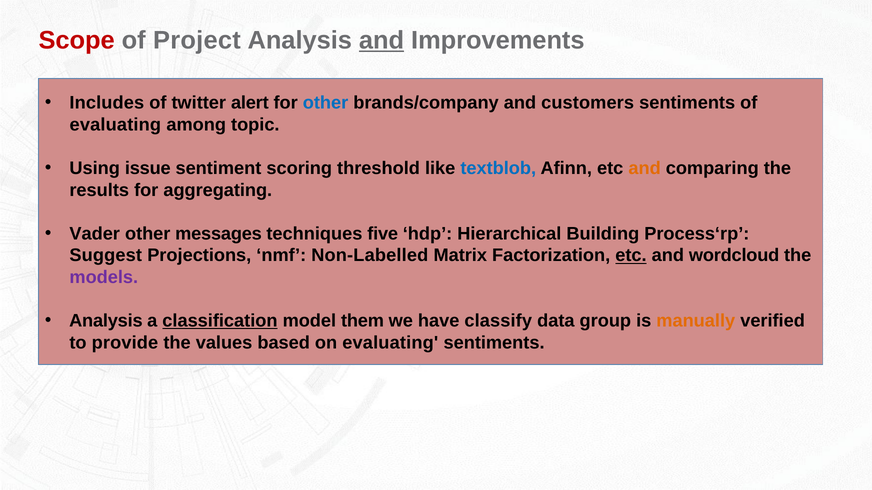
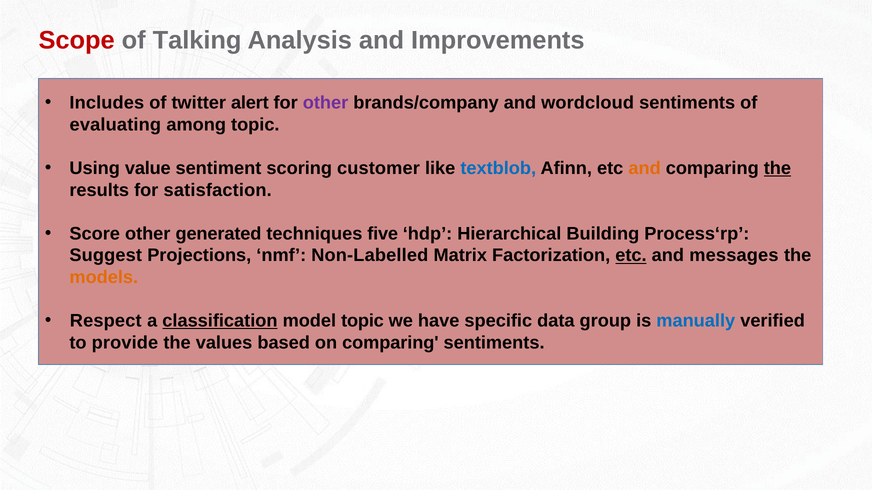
Project: Project -> Talking (197, 40)
and underline: present -> none (382, 40)
other colour: blue -> purple (326, 103)
customers: customers -> wordcloud (588, 103)
issue: issue -> value (148, 169)
threshold: threshold -> customer (378, 169)
the underline: none -> present (777, 169)
aggregating: aggregating -> satisfaction (218, 190)
Vader: Vader -> Score (95, 234)
messages: messages -> generated (218, 234)
wordcloud: wordcloud -> messages (734, 256)
models colour: purple -> orange (104, 278)
Analysis: Analysis -> Respect (106, 321)
model them: them -> topic (363, 321)
classify: classify -> specific (498, 321)
manually colour: orange -> blue (696, 321)
on evaluating: evaluating -> comparing (390, 343)
